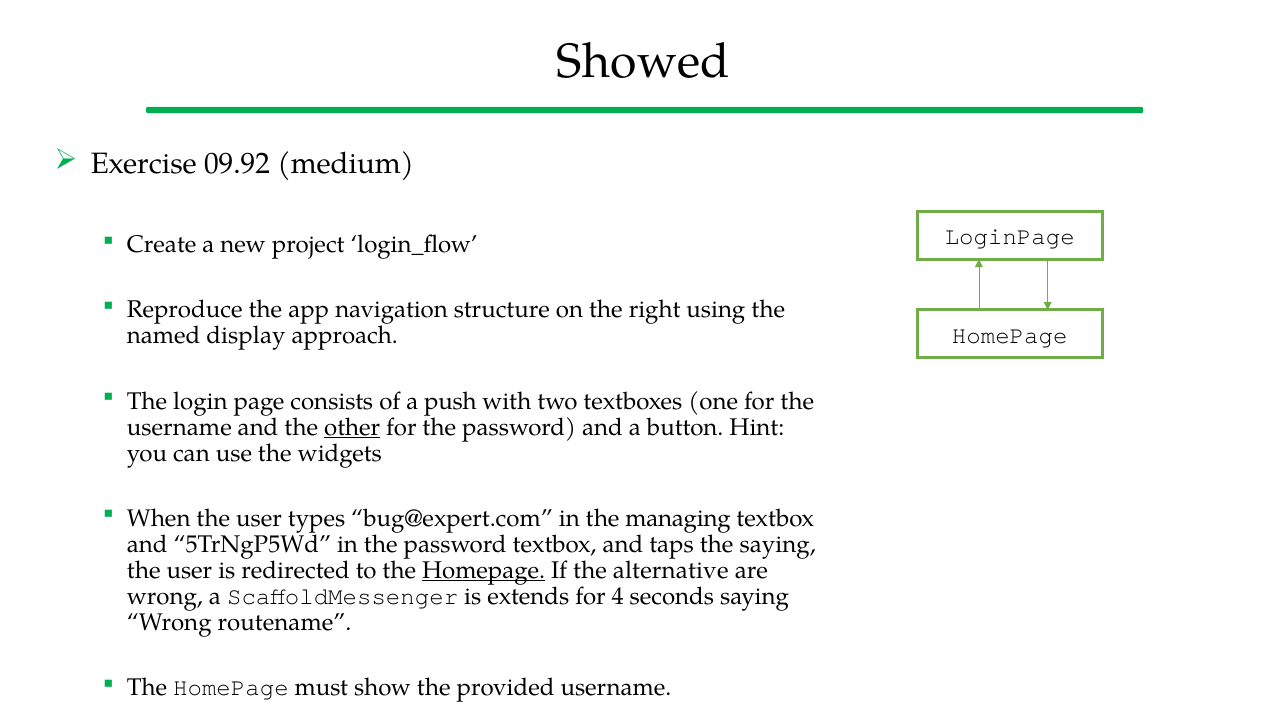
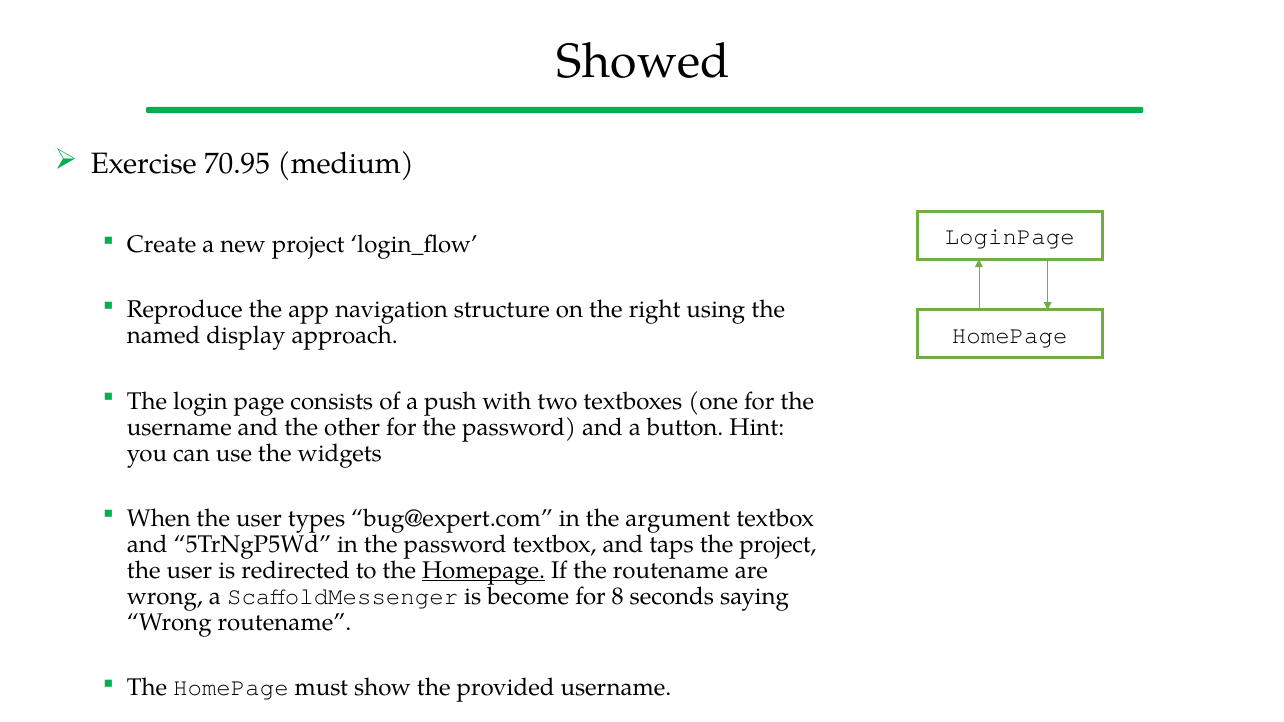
09.92: 09.92 -> 70.95 (237, 164)
other underline: present -> none (352, 427)
managing: managing -> argument (678, 519)
the saying: saying -> project (778, 545)
the alternative: alternative -> routename (671, 571)
extends: extends -> become (528, 597)
4: 4 -> 8 (618, 597)
